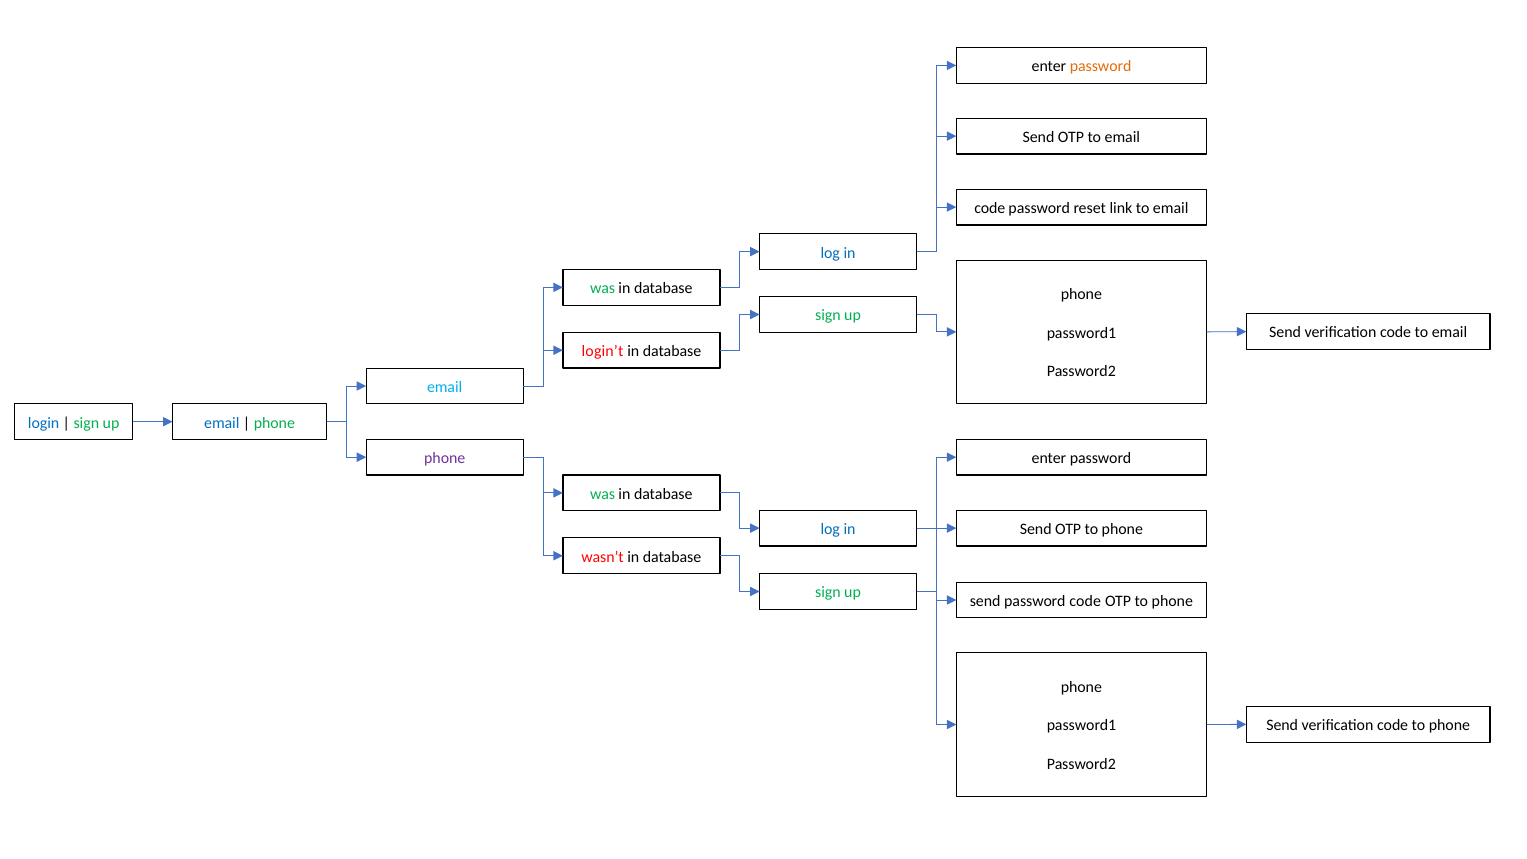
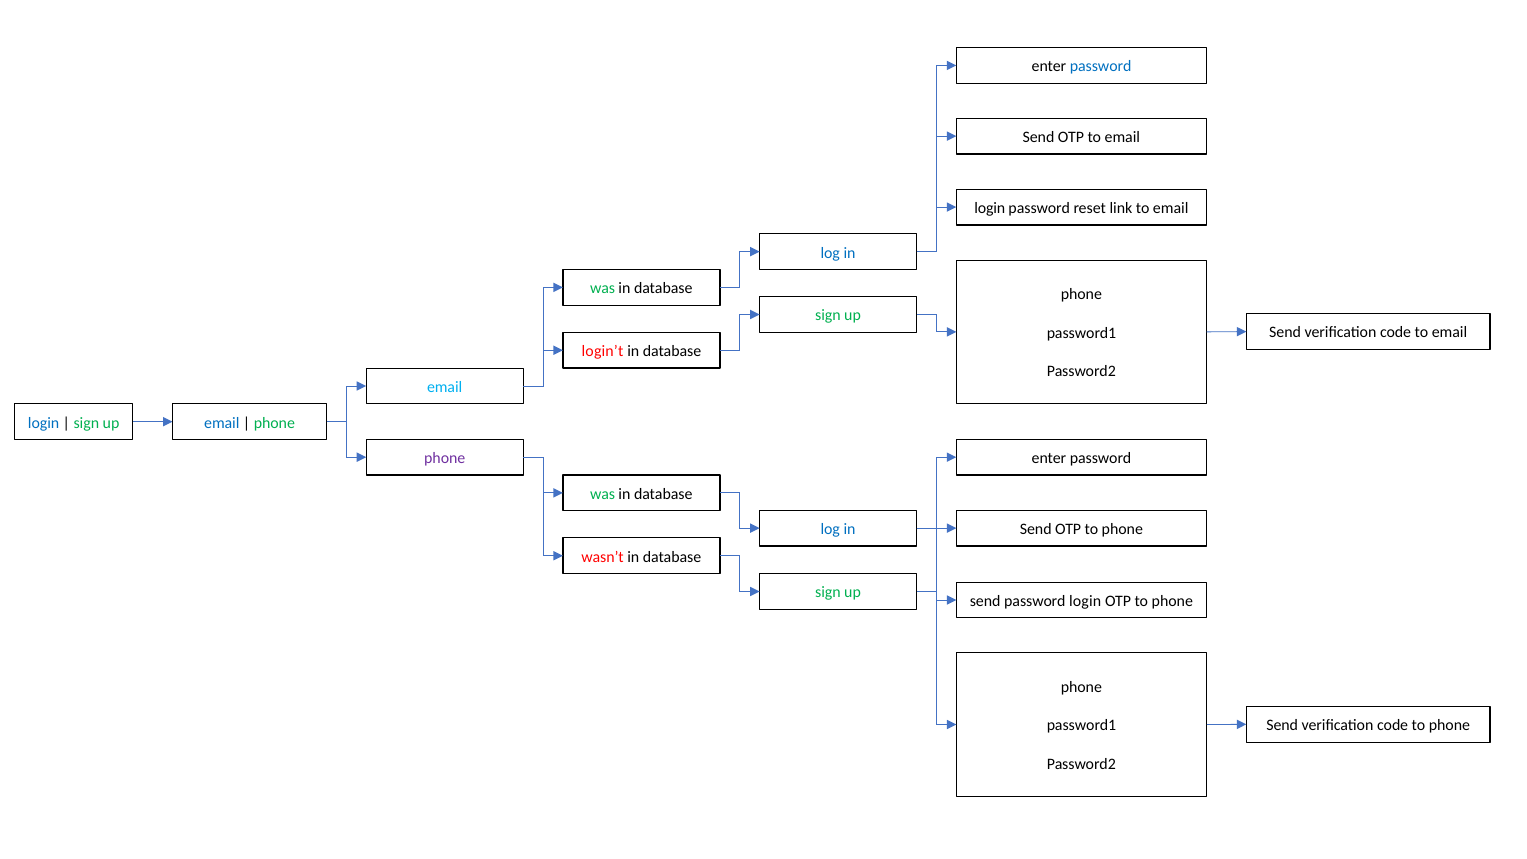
password colour: orange -> blue (1101, 67)
code: code -> login (990, 208)
password code: code -> login (1085, 601)
